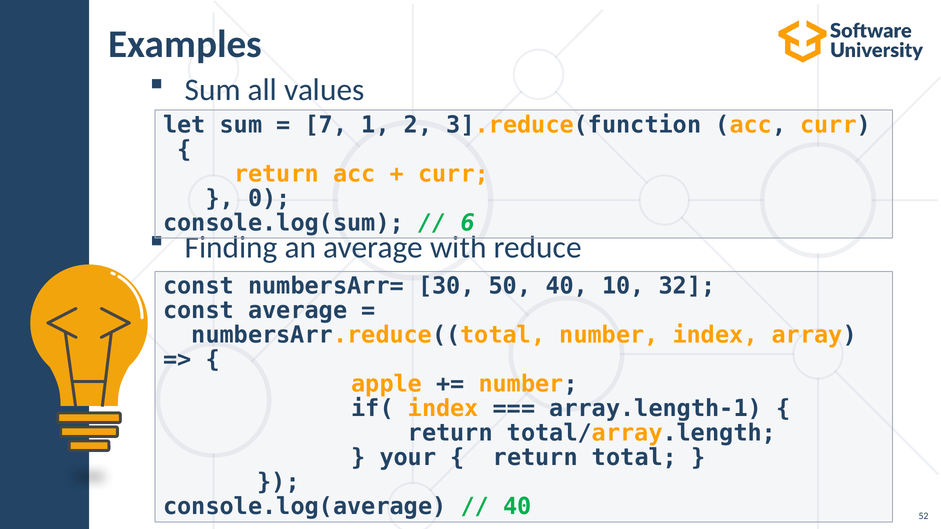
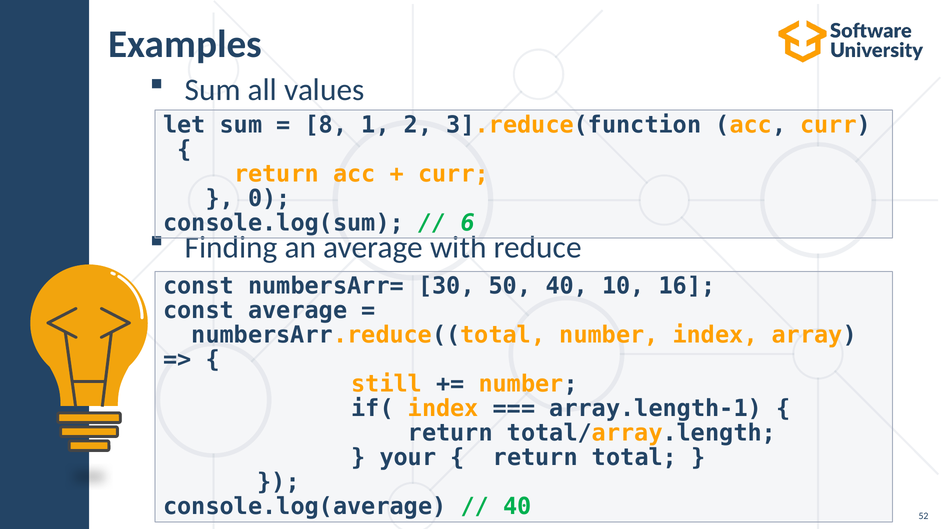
7: 7 -> 8 (326, 125)
32: 32 -> 16 (687, 286)
apple: apple -> still (387, 384)
